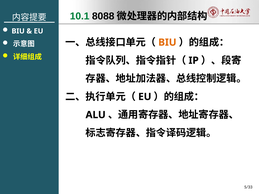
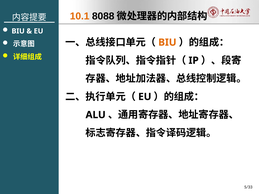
10.1 colour: green -> orange (80, 16)
